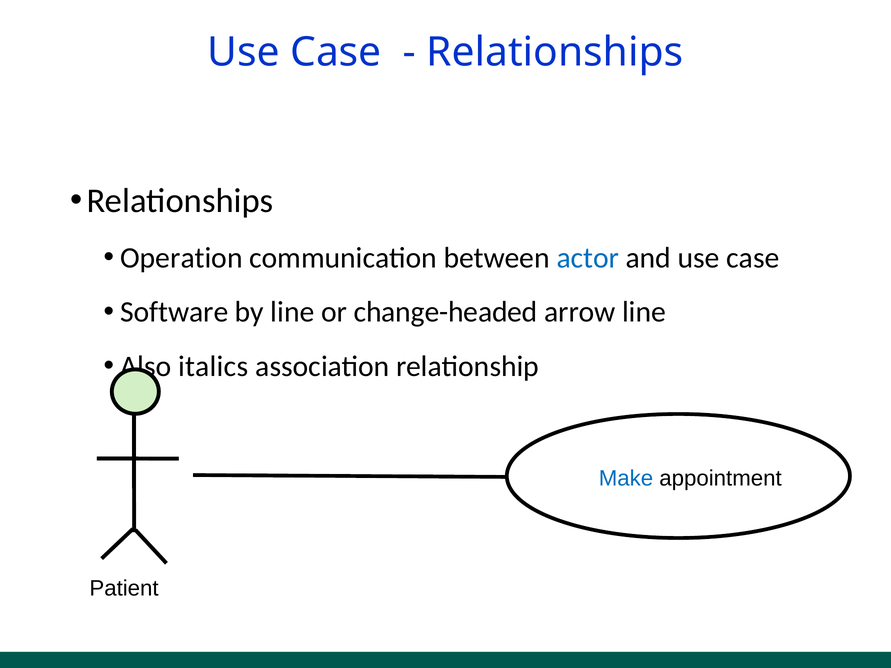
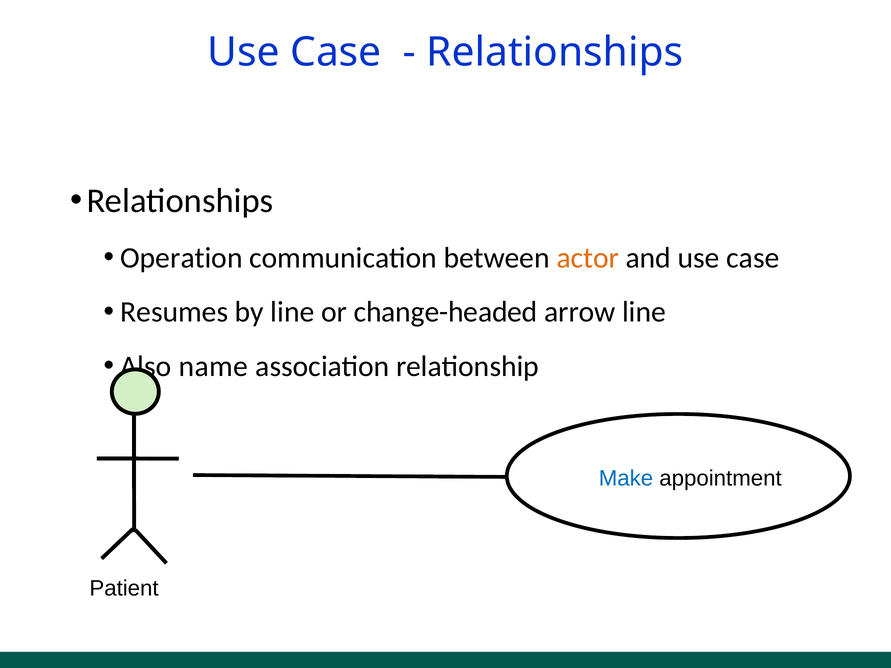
actor colour: blue -> orange (588, 258)
Software: Software -> Resumes (174, 312)
italics: italics -> name (213, 367)
